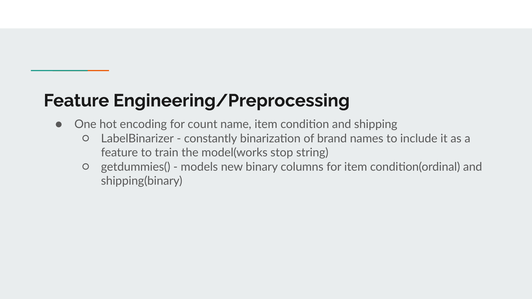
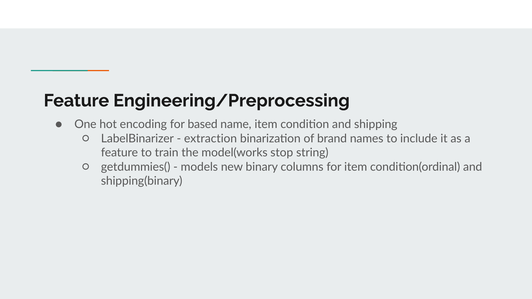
count: count -> based (203, 125)
constantly: constantly -> extraction (210, 139)
